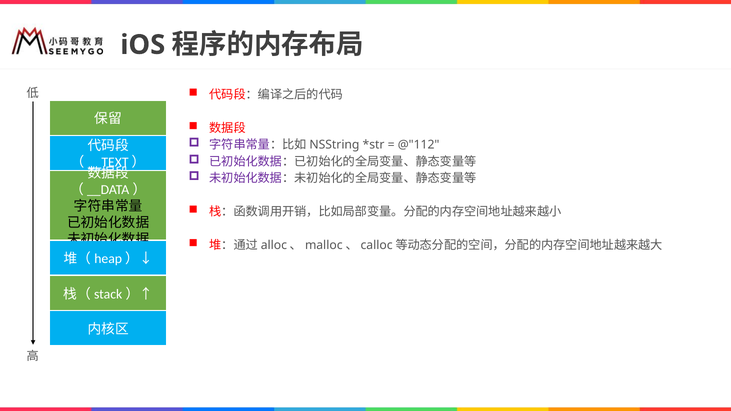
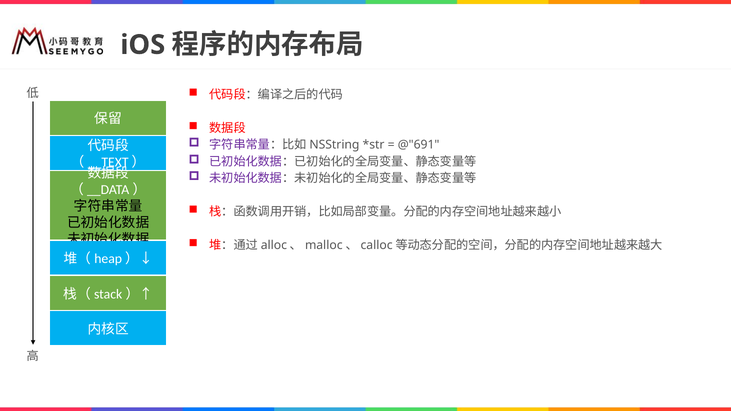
@"112: @"112 -> @"691 (419, 145)
